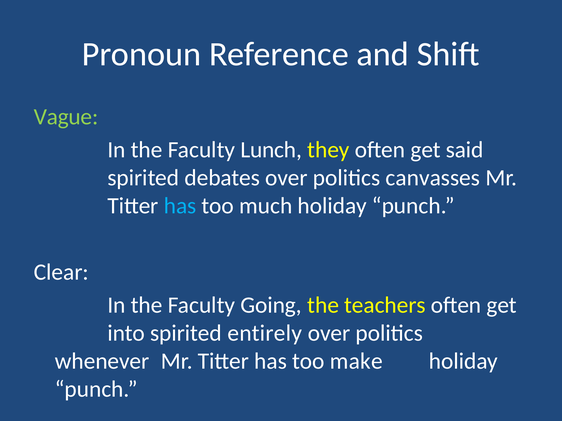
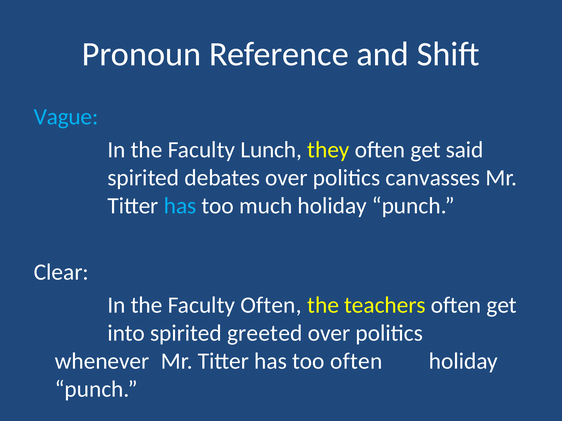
Vague colour: light green -> light blue (66, 117)
Faculty Going: Going -> Often (271, 305)
entirely: entirely -> greeted (265, 334)
too make: make -> often (356, 362)
